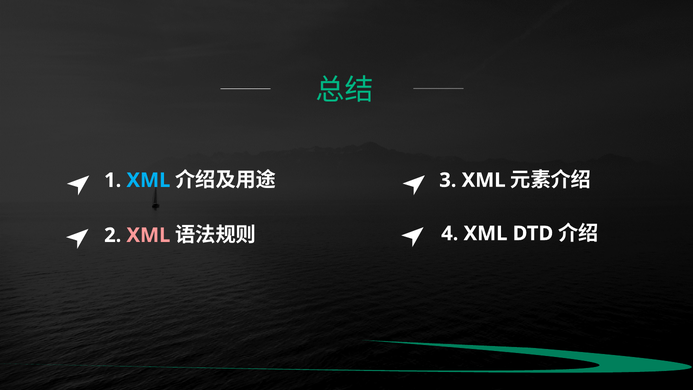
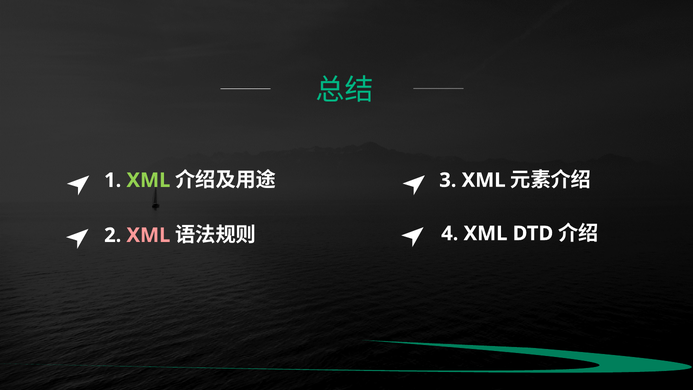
XML colour: light blue -> light green (148, 180)
